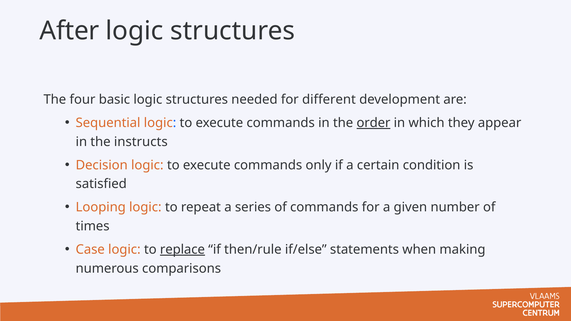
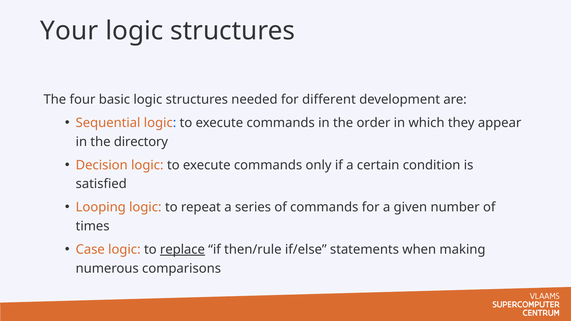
After: After -> Your (69, 31)
order underline: present -> none (373, 123)
instructs: instructs -> directory (141, 142)
